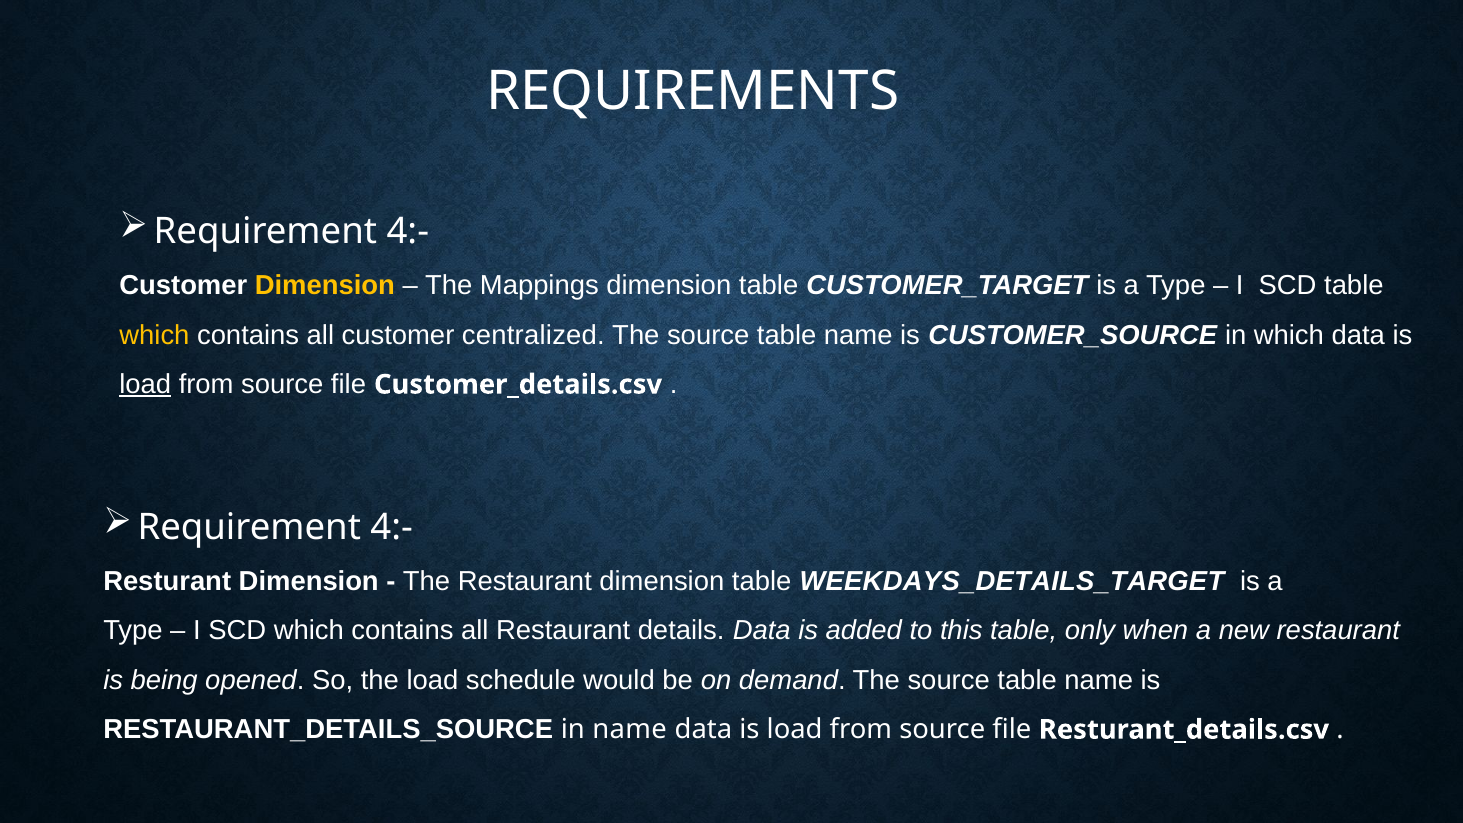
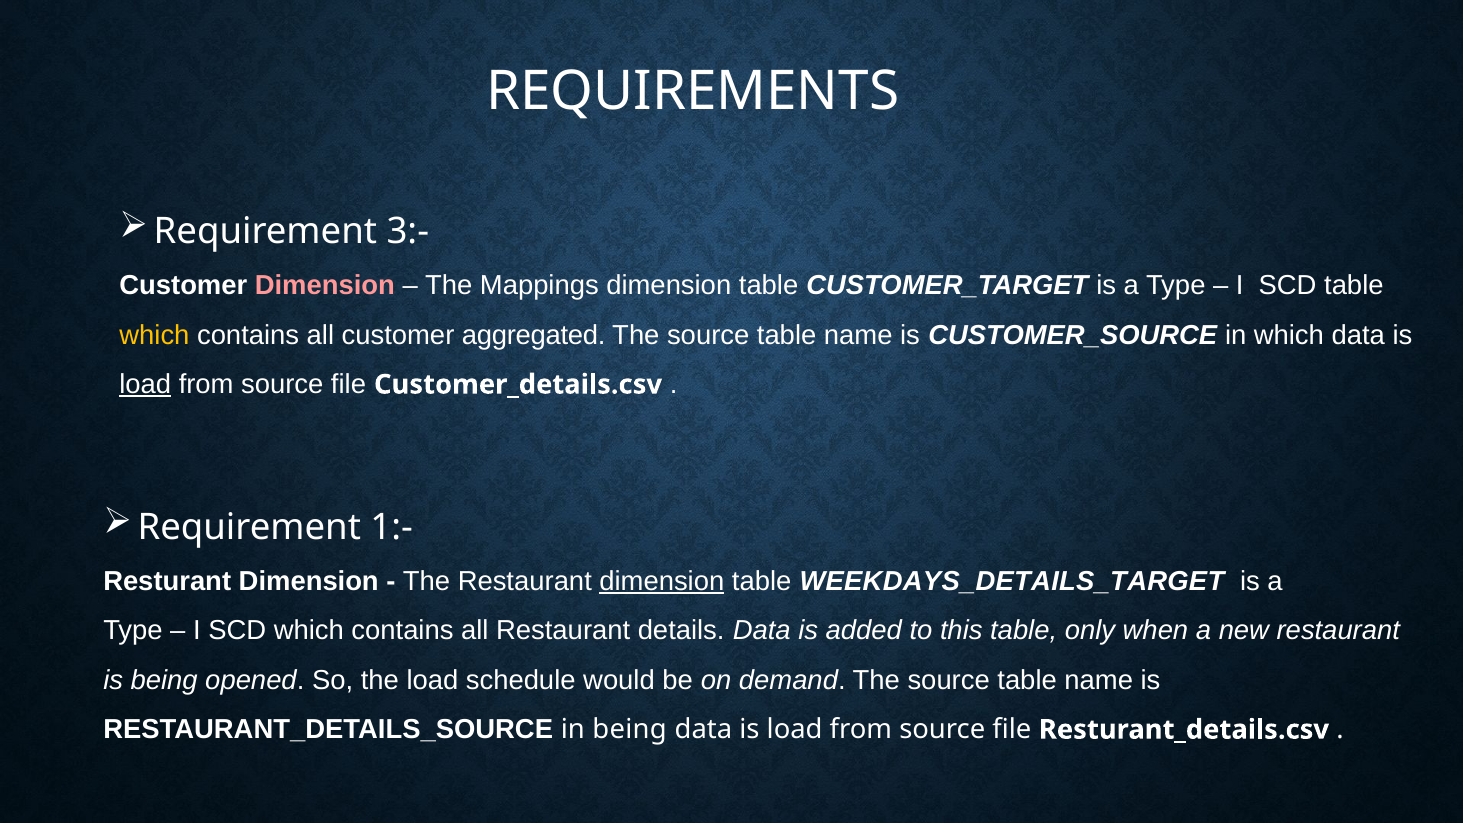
4:-: 4:- -> 3:- (408, 232)
Dimension colour: yellow -> pink (325, 286)
centralized: centralized -> aggregated (534, 335)
4:-: 4:- -> 1:- (392, 527)
dimension underline: none -> present (662, 581)
in name: name -> being (630, 730)
